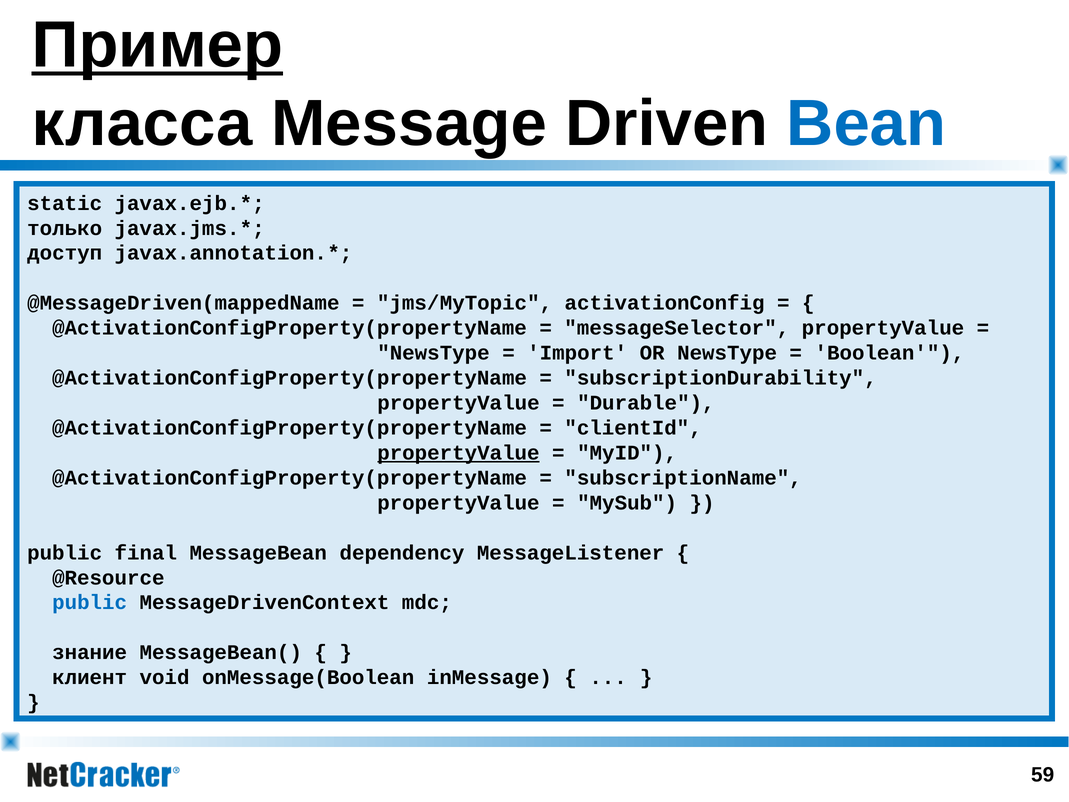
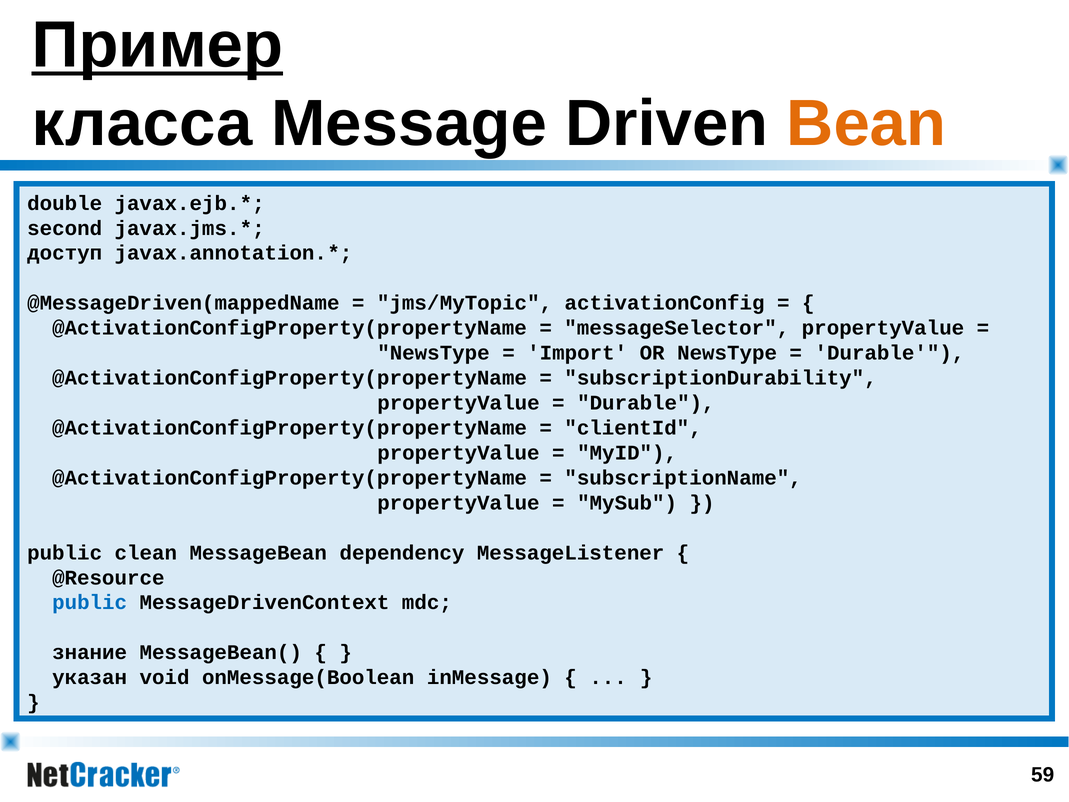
Bean colour: blue -> orange (866, 124)
static: static -> double (65, 203)
только: только -> second (65, 228)
Boolean: Boolean -> Durable (889, 353)
propertyValue underline: present -> none (458, 453)
final: final -> clean (146, 553)
клиент: клиент -> указан (90, 677)
